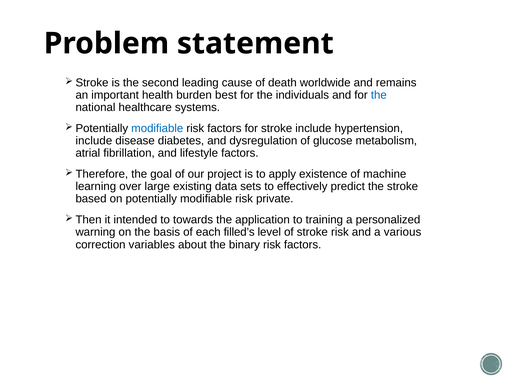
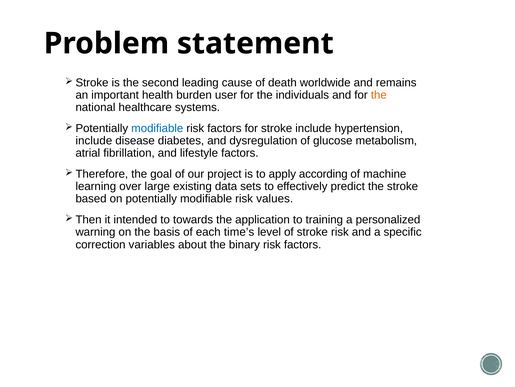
best: best -> user (226, 95)
the colour: blue -> orange (379, 95)
existence: existence -> according (323, 174)
private: private -> values (275, 198)
filled’s: filled’s -> time’s (239, 232)
various: various -> specific (403, 232)
